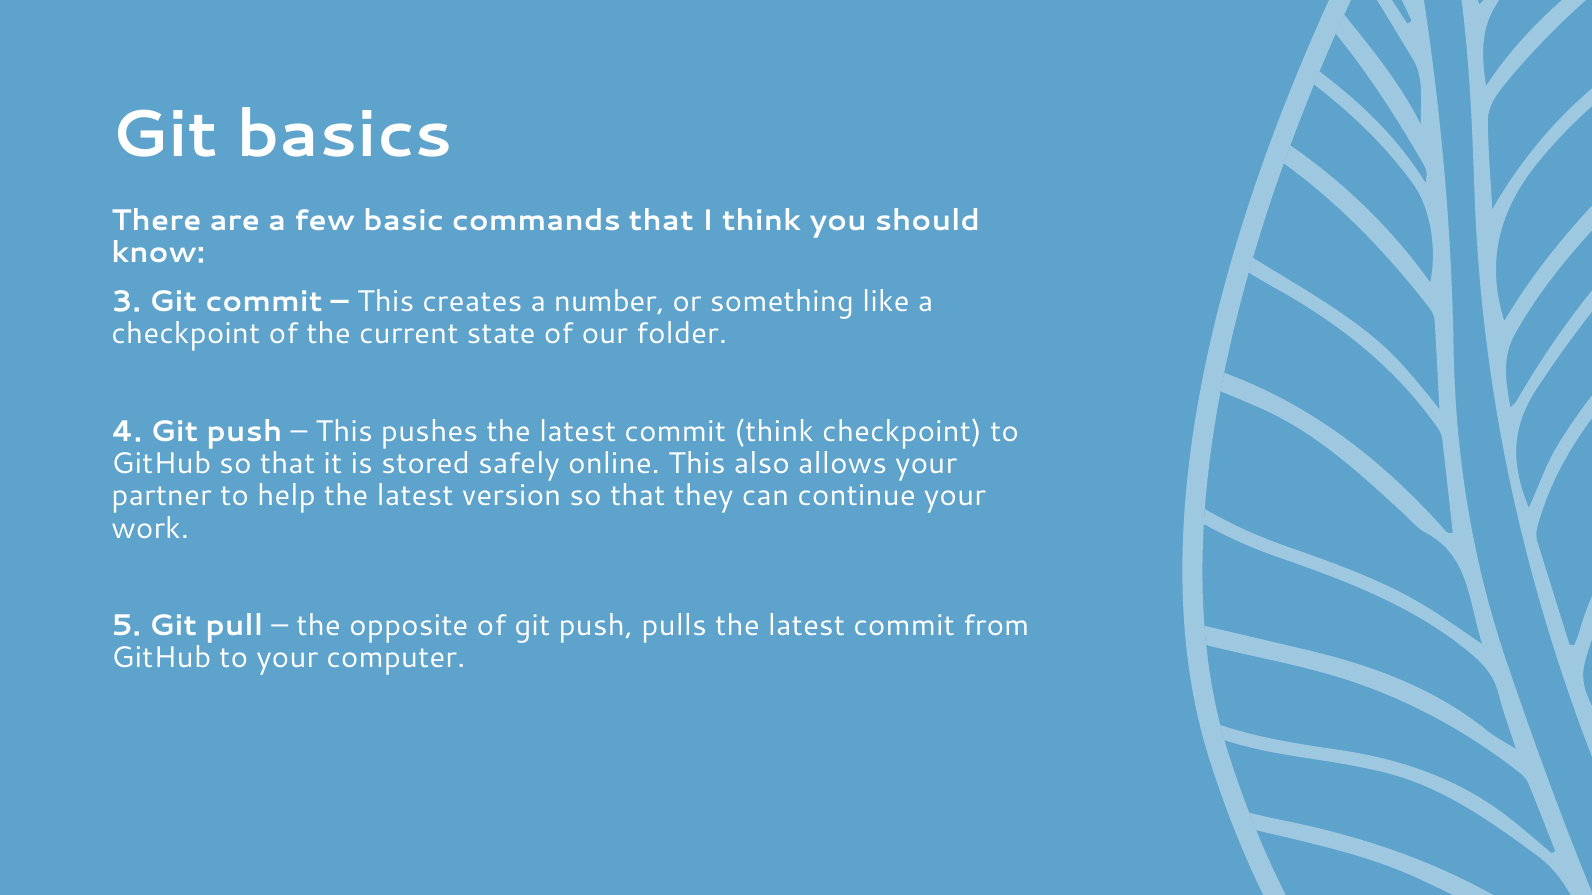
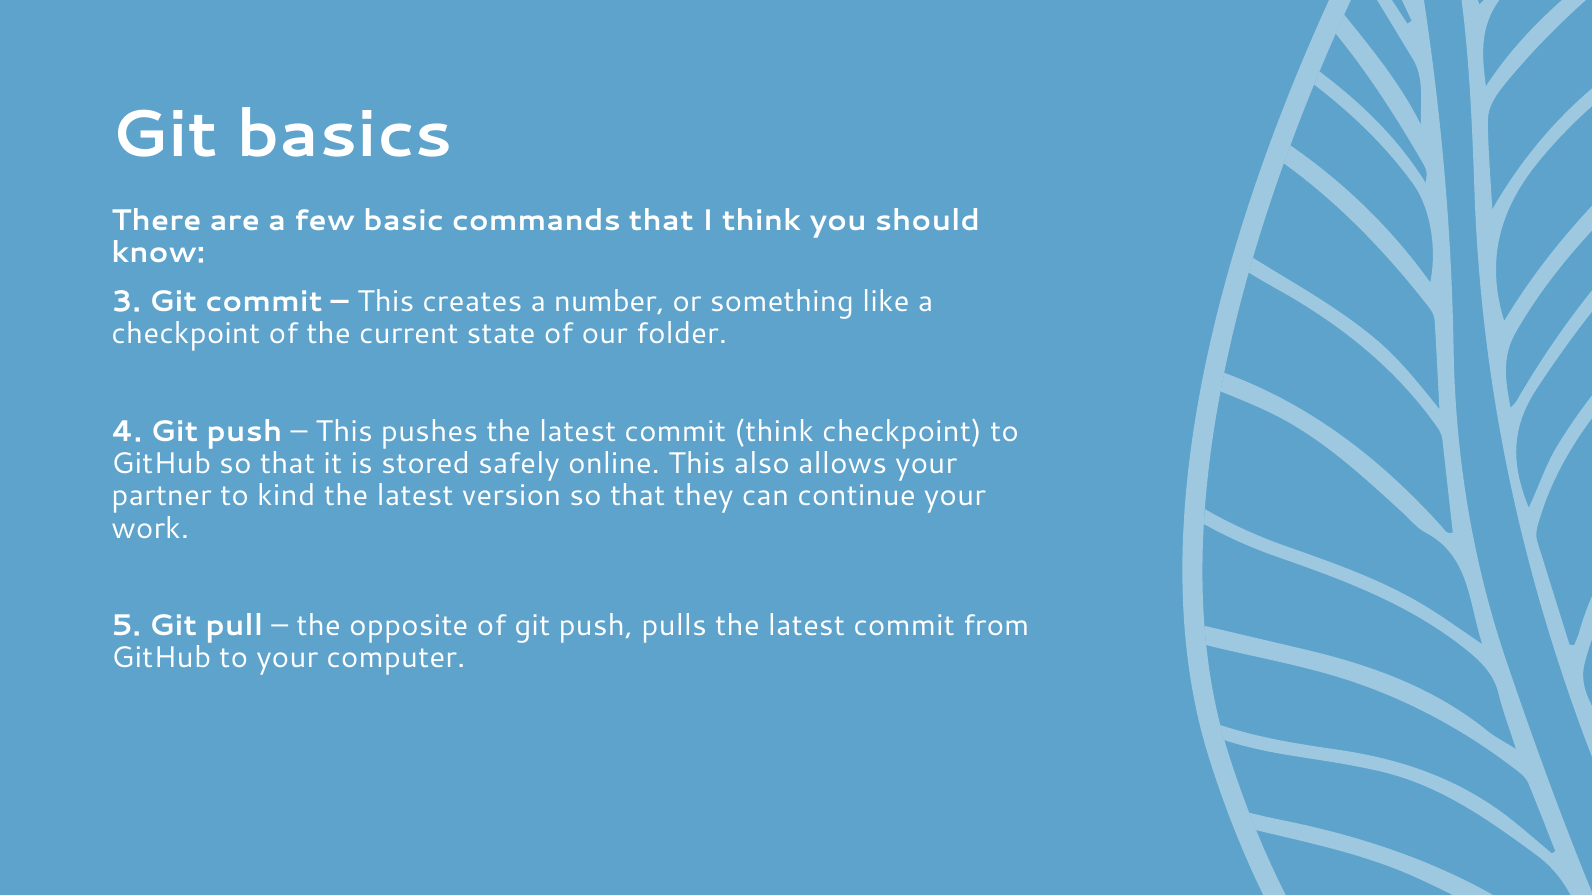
help: help -> kind (286, 496)
